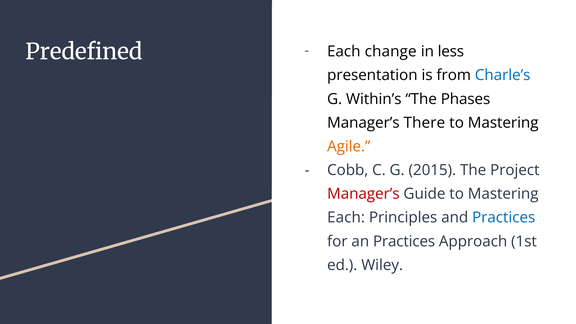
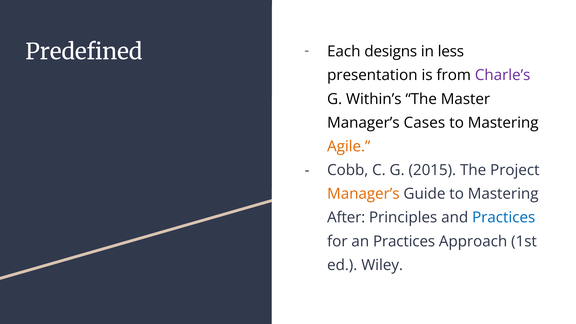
change: change -> designs (391, 52)
Charle’s colour: blue -> purple (503, 75)
Phases: Phases -> Master (465, 99)
There: There -> Cases (424, 123)
Manager’s colour: red -> orange (363, 194)
Each: Each -> After (346, 218)
